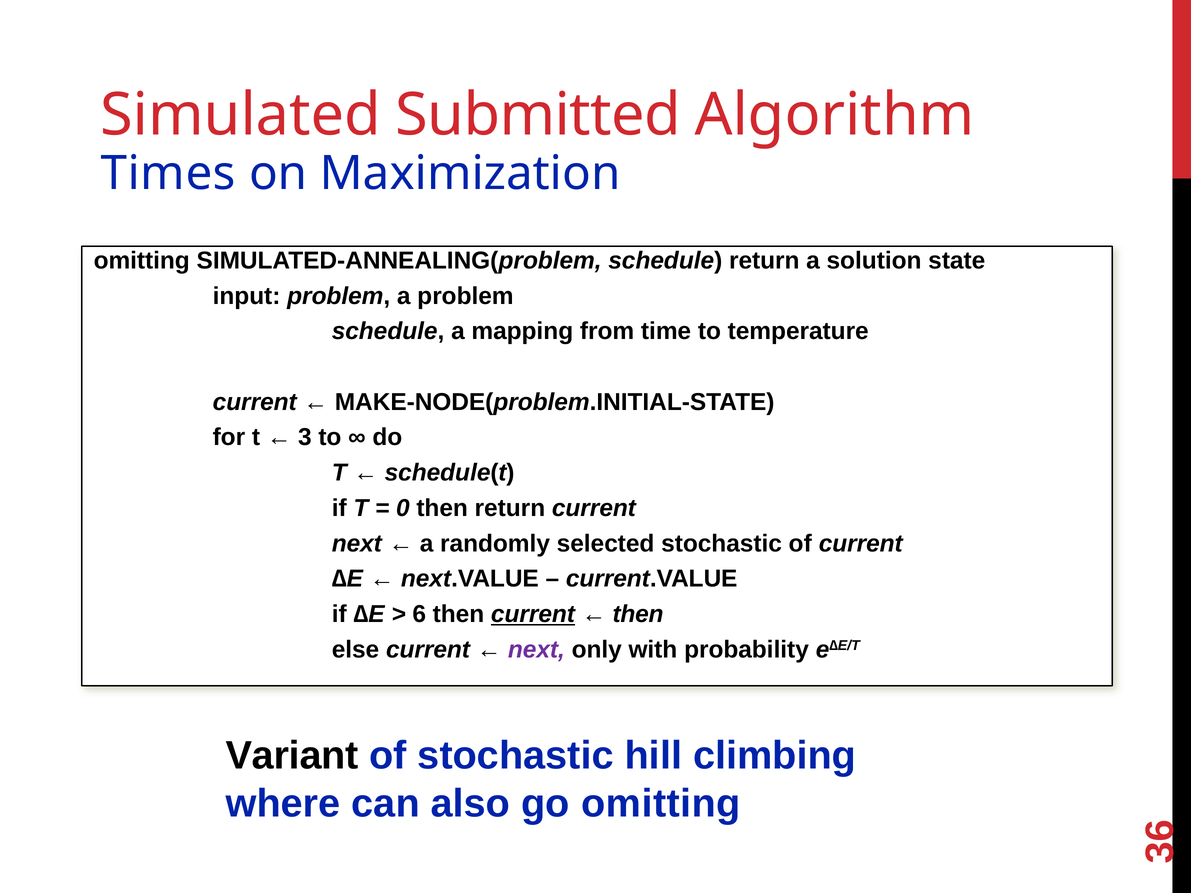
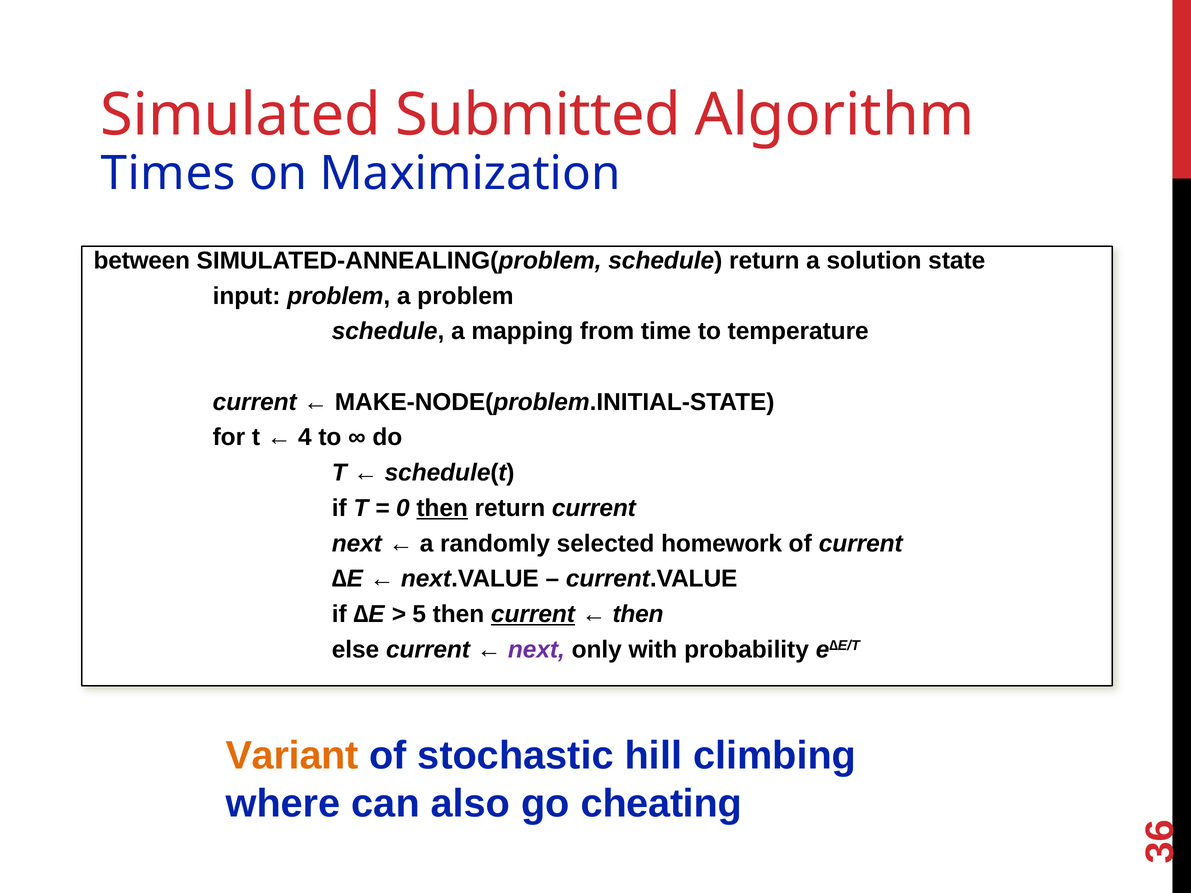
omitting: omitting -> between (142, 261)
3: 3 -> 4 (305, 438)
then underline: none -> present (442, 508)
selected stochastic: stochastic -> homework (722, 544)
6: 6 -> 5 (419, 614)
Variant colour: black -> orange (292, 756)
go omitting: omitting -> cheating (661, 804)
